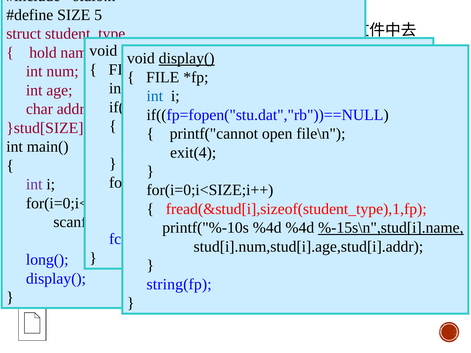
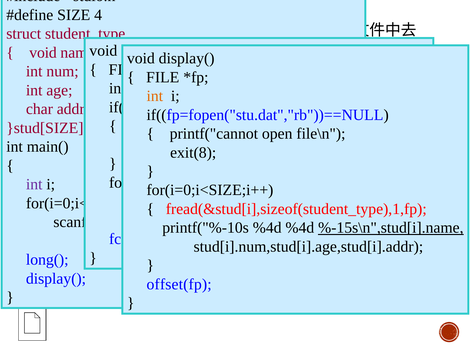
5: 5 -> 4 (98, 15)
hold: hold -> void (43, 53)
display( underline: present -> none (187, 58)
int colour: blue -> orange (155, 96)
exit(4: exit(4 -> exit(8 (193, 153)
string(fp: string(fp -> offset(fp (179, 284)
